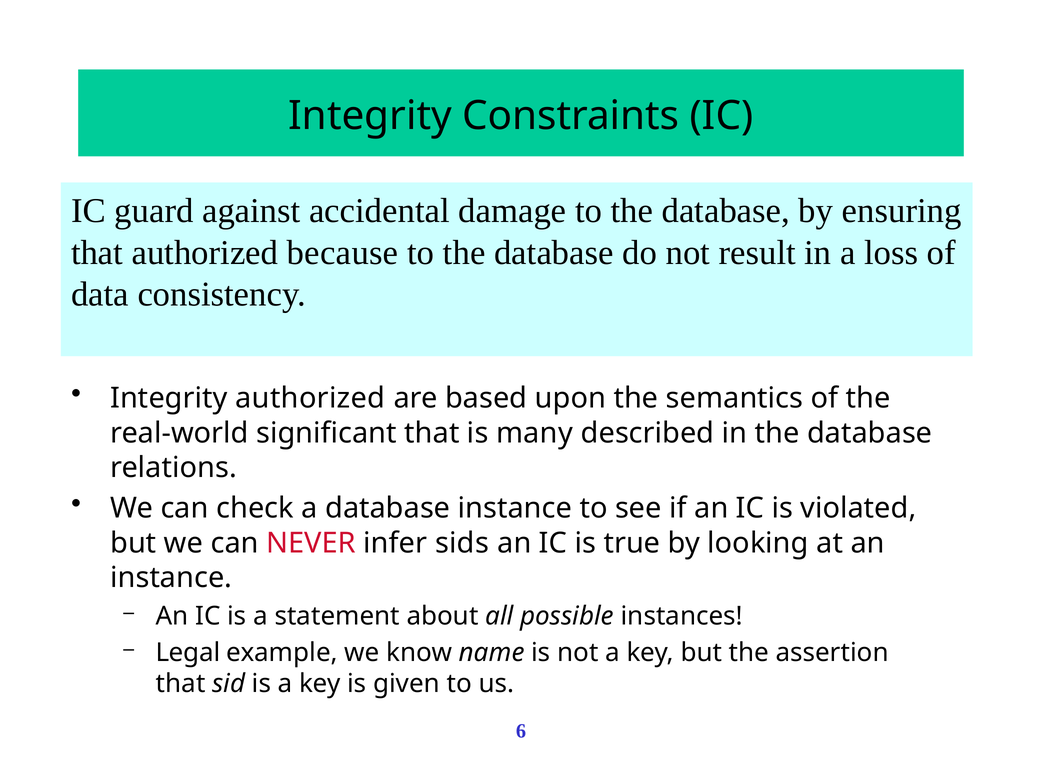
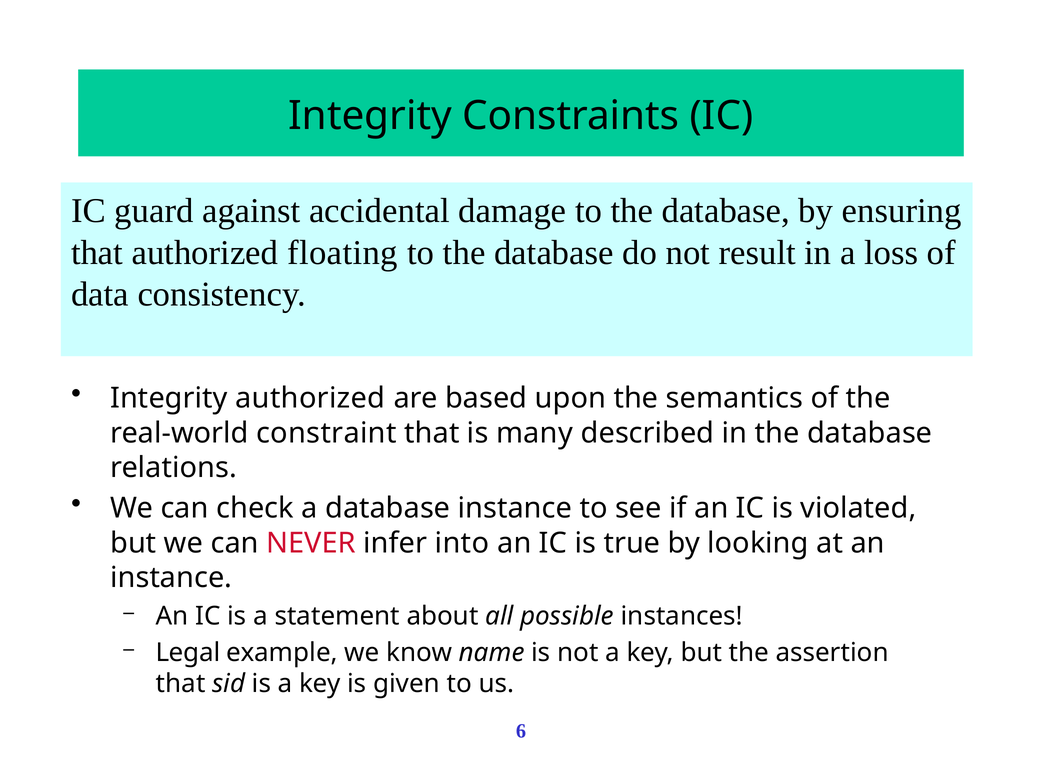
because: because -> floating (343, 252)
significant: significant -> constraint (326, 433)
sids: sids -> into (462, 543)
